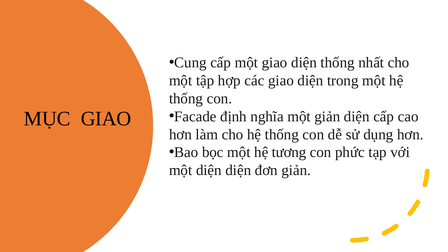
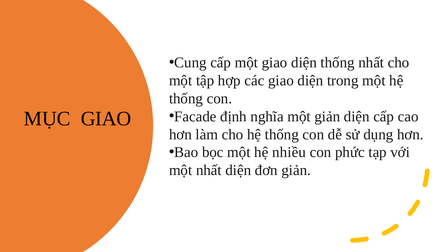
tương: tương -> nhiều (289, 152)
một diện: diện -> nhất (209, 170)
